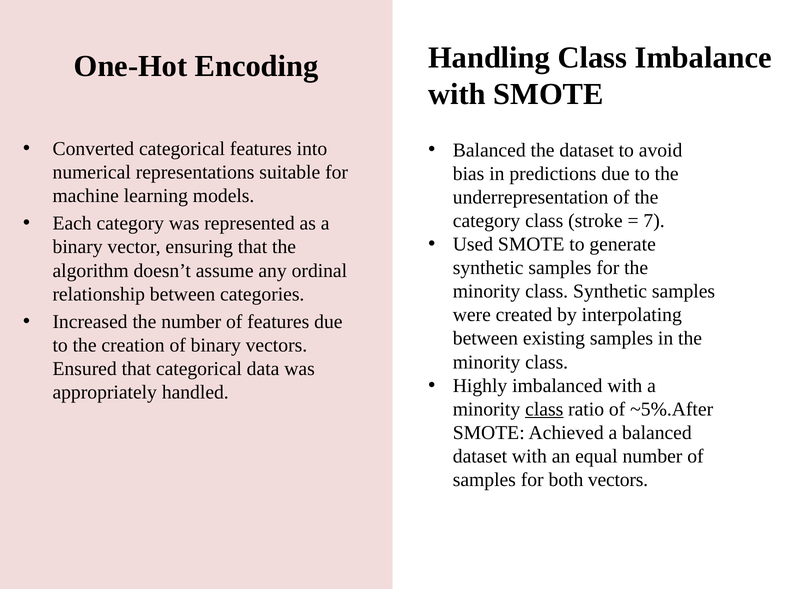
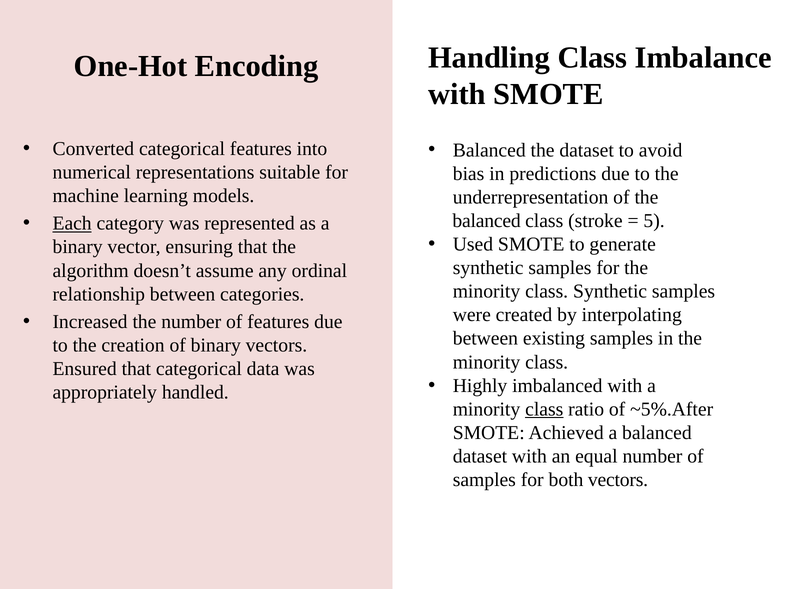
category: category -> balanced (487, 221)
7: 7 -> 5 (654, 221)
Each underline: none -> present (72, 223)
